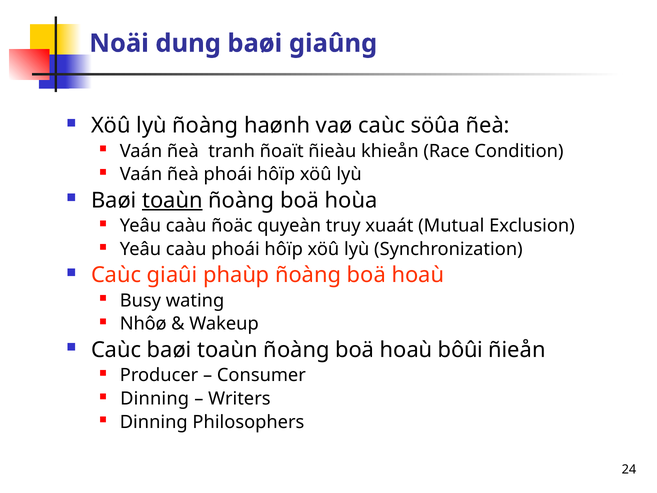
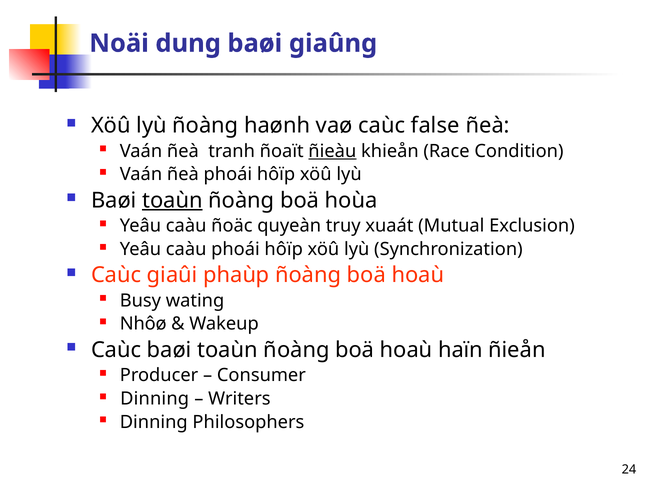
söûa: söûa -> false (435, 126)
ñieàu underline: none -> present (332, 151)
bôûi: bôûi -> haïn (460, 350)
